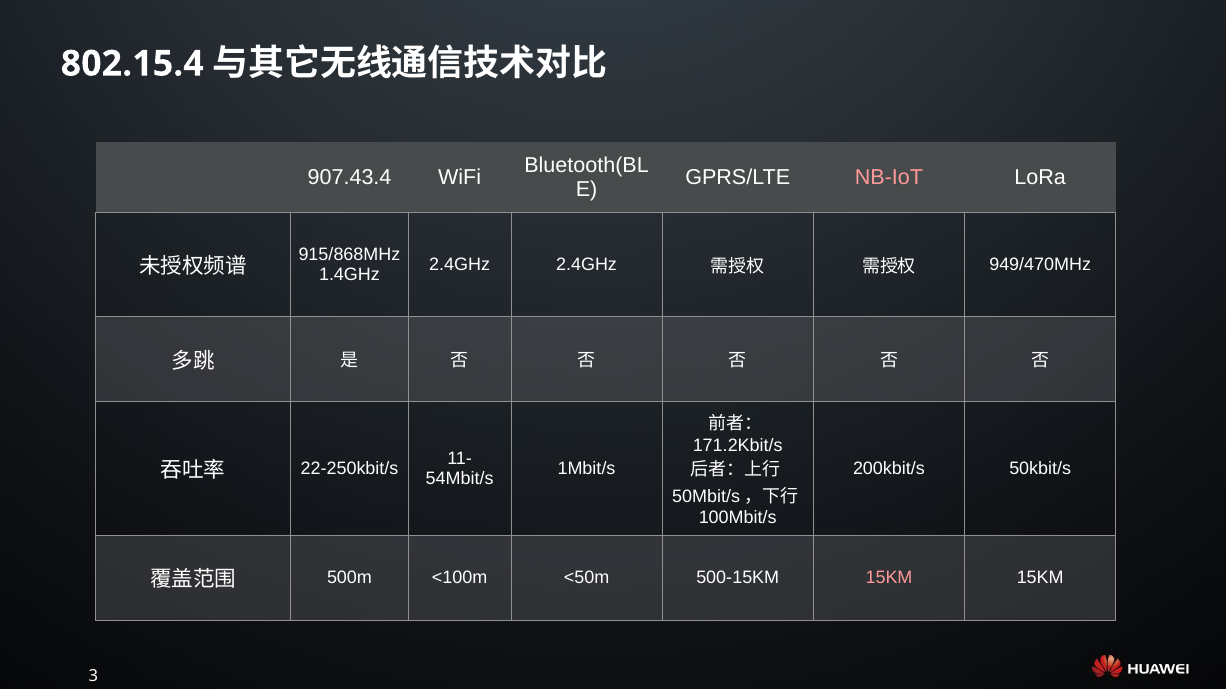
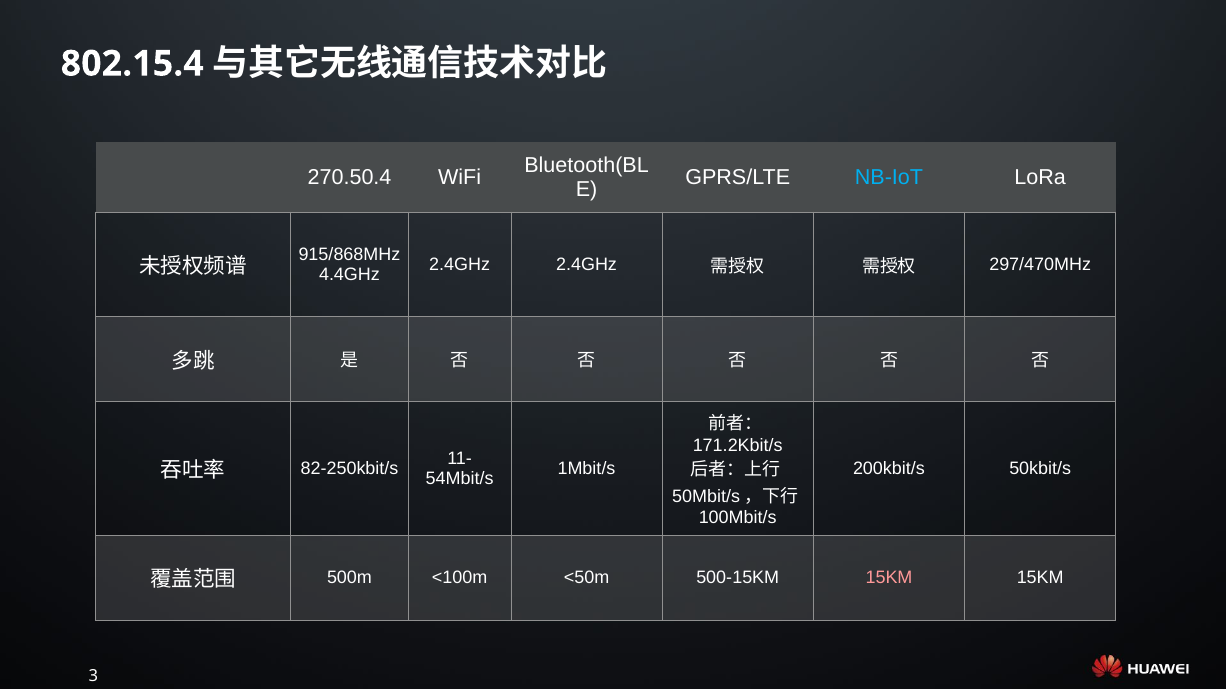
907.43.4: 907.43.4 -> 270.50.4 (350, 177)
NB-IoT colour: pink -> light blue (889, 177)
949/470MHz: 949/470MHz -> 297/470MHz (1040, 265)
1.4GHz: 1.4GHz -> 4.4GHz (349, 275)
22-250kbit/s: 22-250kbit/s -> 82-250kbit/s (349, 469)
